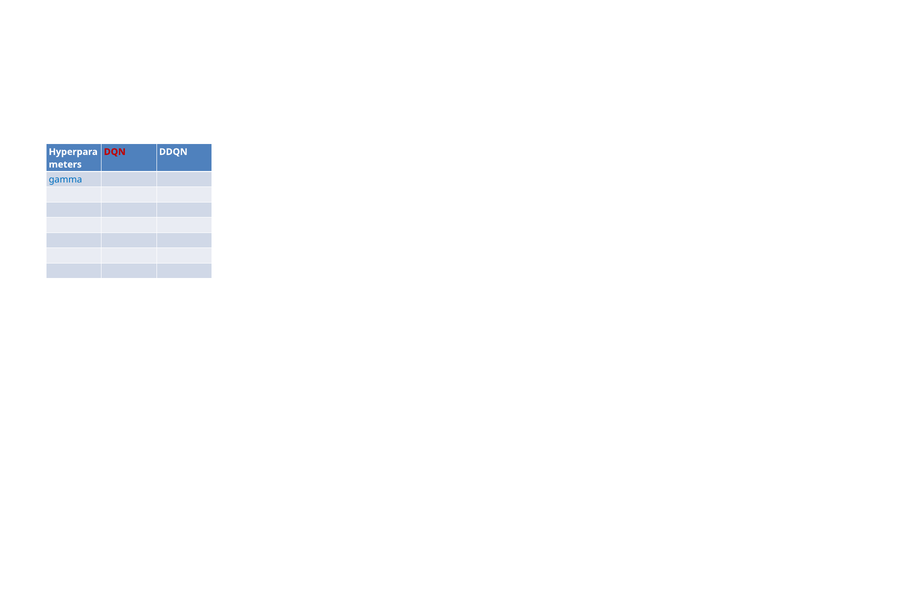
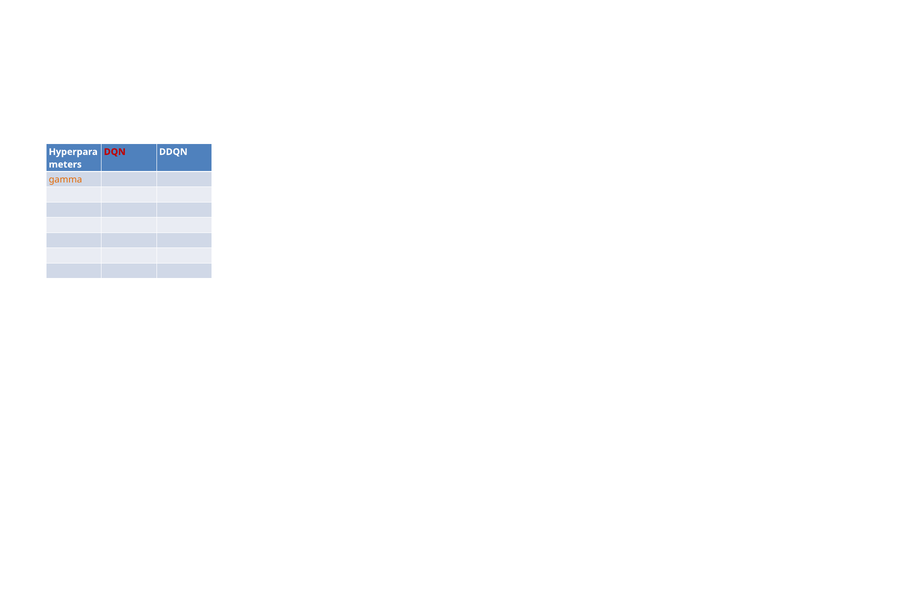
gamma colour: blue -> orange (65, 180)
